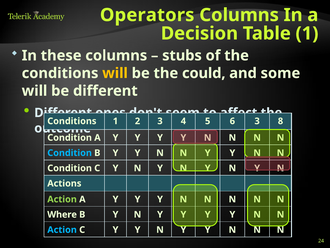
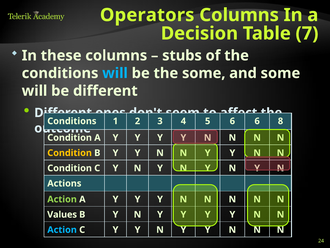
Table 1: 1 -> 7 (307, 33)
will colour: yellow -> light blue (115, 73)
the could: could -> some (204, 73)
3: 3 -> 6 (257, 121)
Condition colour: light blue -> yellow (70, 153)
Where: Where -> Values (62, 214)
